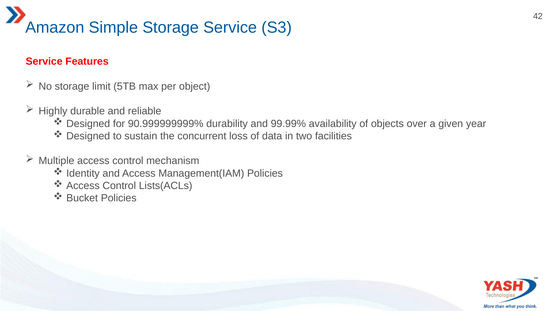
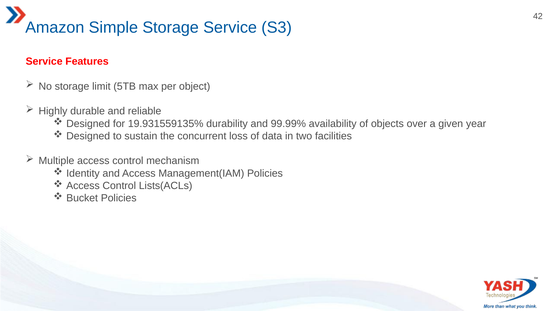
90.999999999%: 90.999999999% -> 19.931559135% (166, 124)
